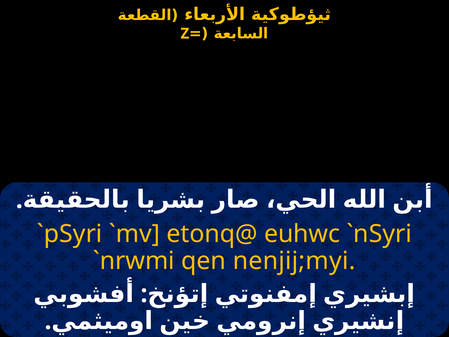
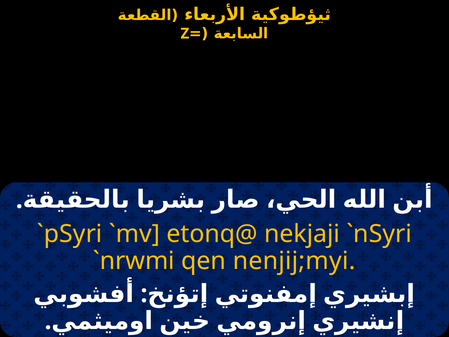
euhwc: euhwc -> nekjaji (302, 234)
